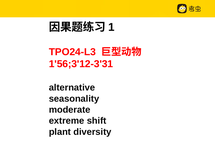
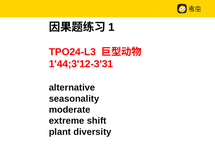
1'56;3'12-3'31: 1'56;3'12-3'31 -> 1'44;3'12-3'31 (81, 64)
